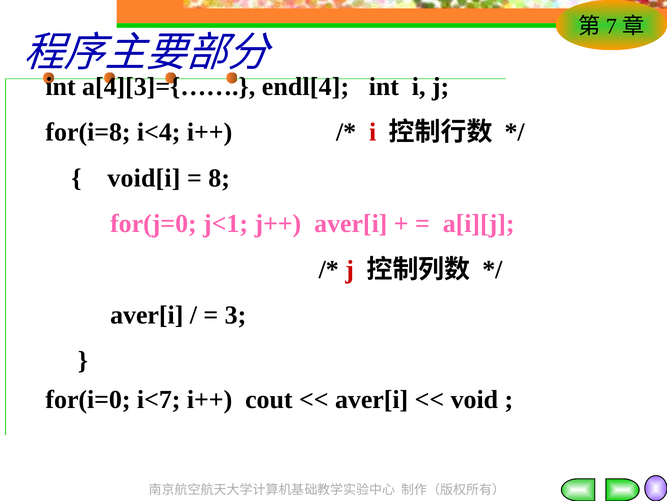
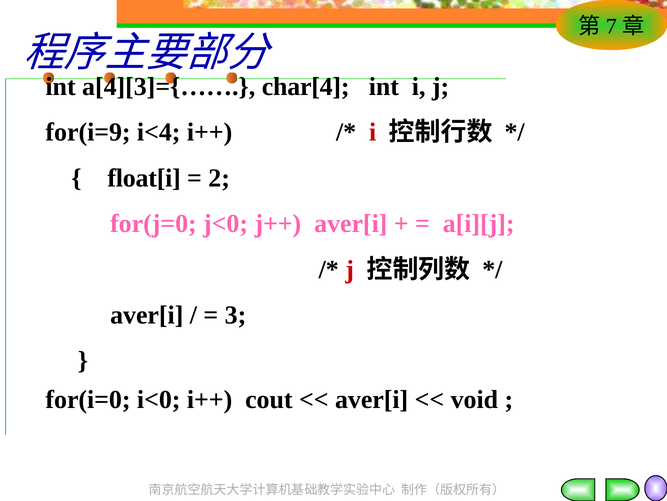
endl[4: endl[4 -> char[4 (306, 86)
for(i=8: for(i=8 -> for(i=9 (88, 132)
void[i: void[i -> float[i (144, 178)
8: 8 -> 2 (219, 178)
j<1: j<1 -> j<0 (226, 223)
i<7: i<7 -> i<0 (159, 399)
